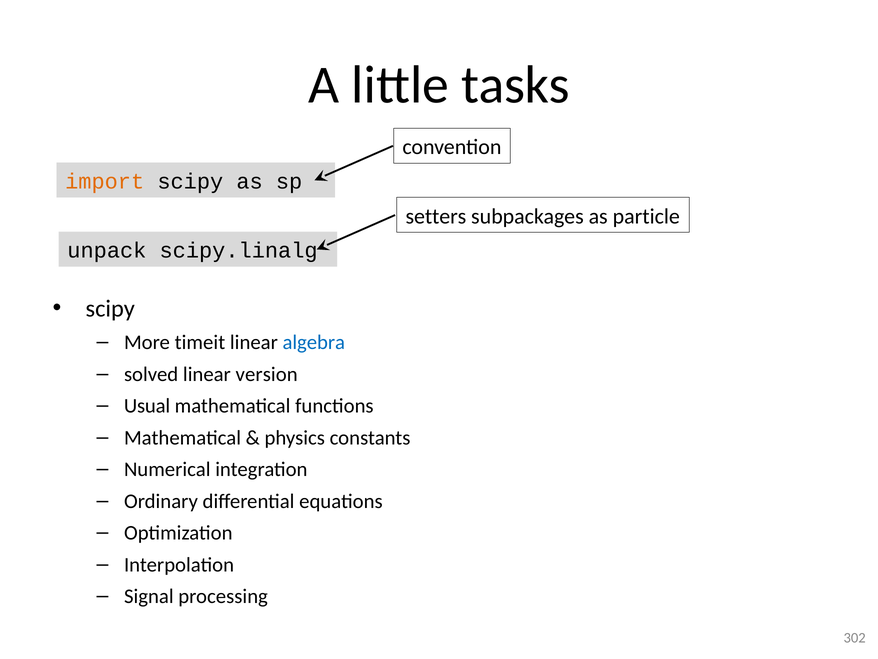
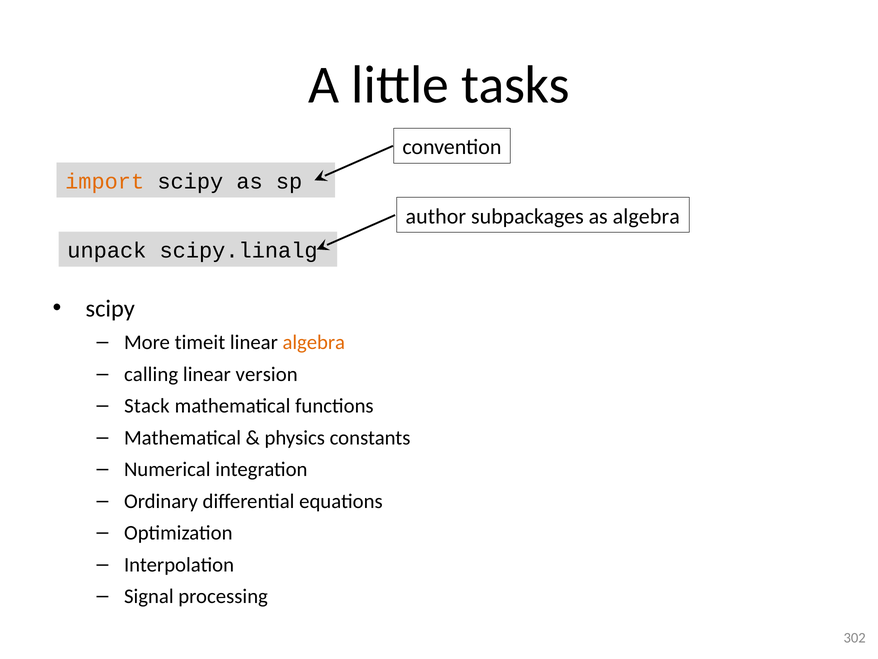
setters: setters -> author (436, 216)
as particle: particle -> algebra (646, 216)
algebra colour: blue -> orange (314, 342)
solved: solved -> calling (151, 374)
Usual: Usual -> Stack (147, 406)
